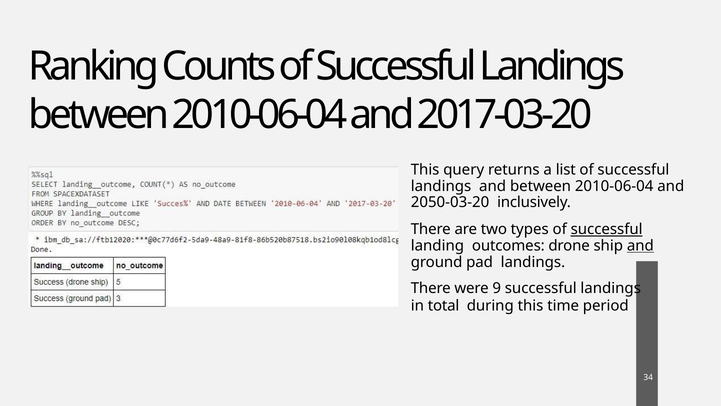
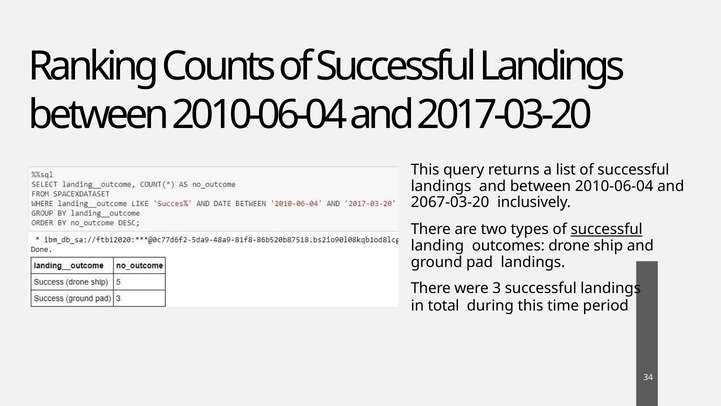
2050-03-20: 2050-03-20 -> 2067-03-20 (450, 202)
and underline: present -> none (640, 246)
9: 9 -> 3 (497, 288)
